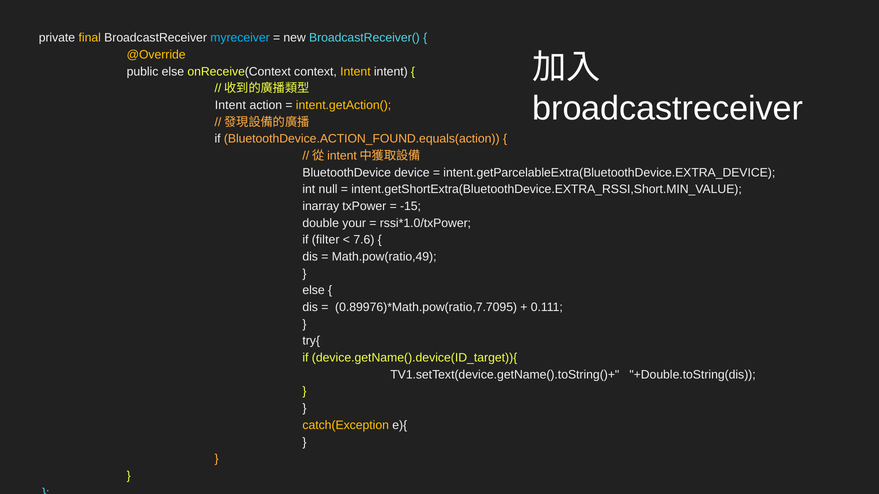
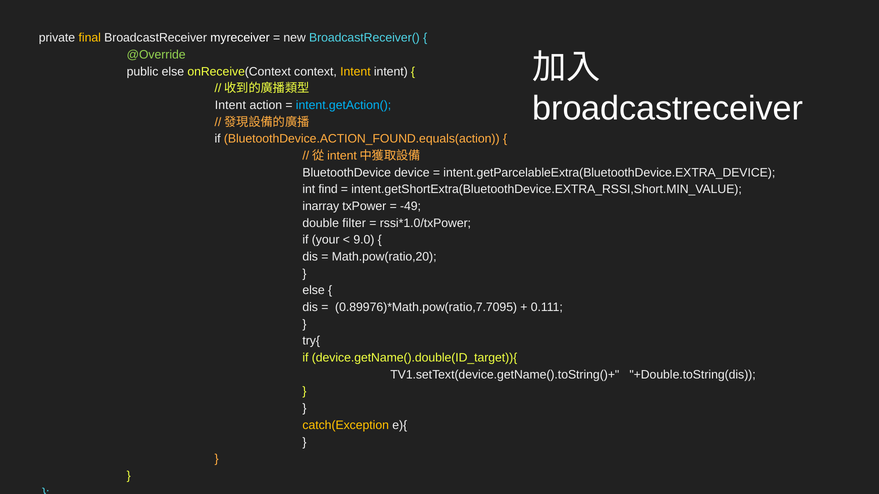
myreceiver colour: light blue -> white (240, 38)
@Override colour: yellow -> light green (156, 55)
intent.getAction( colour: yellow -> light blue (344, 105)
null: null -> find (328, 190)
-15: -15 -> -49 (411, 206)
your: your -> filter (354, 223)
filter: filter -> your (326, 240)
7.6: 7.6 -> 9.0 (364, 240)
Math.pow(ratio,49: Math.pow(ratio,49 -> Math.pow(ratio,20 (384, 257)
device.getName().device(ID_target)){: device.getName().device(ID_target)){ -> device.getName().double(ID_target)){ (415, 358)
